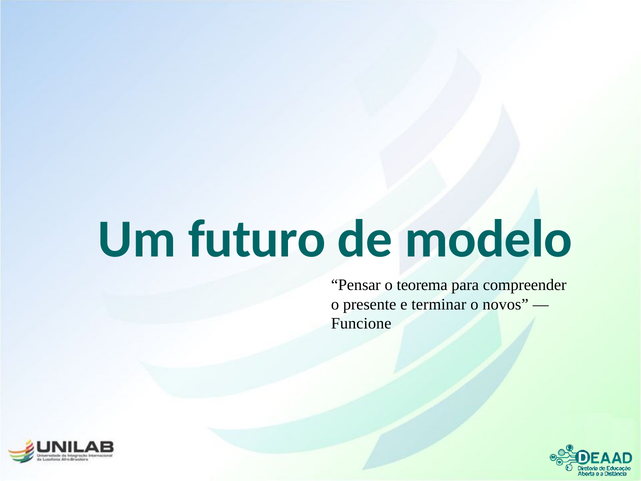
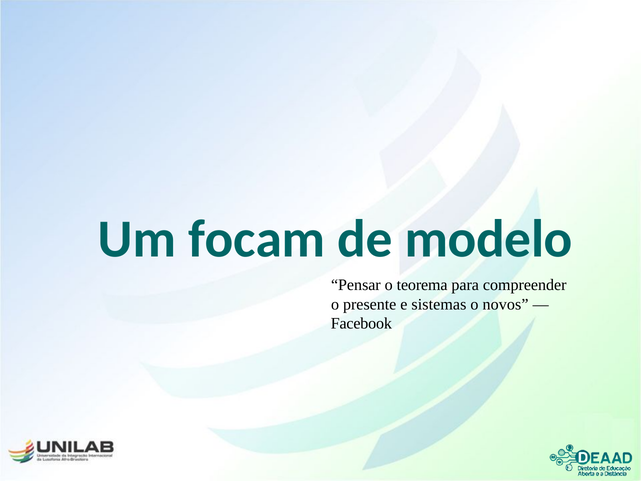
futuro: futuro -> focam (257, 239)
terminar: terminar -> sistemas (439, 304)
Funcione: Funcione -> Facebook (361, 324)
